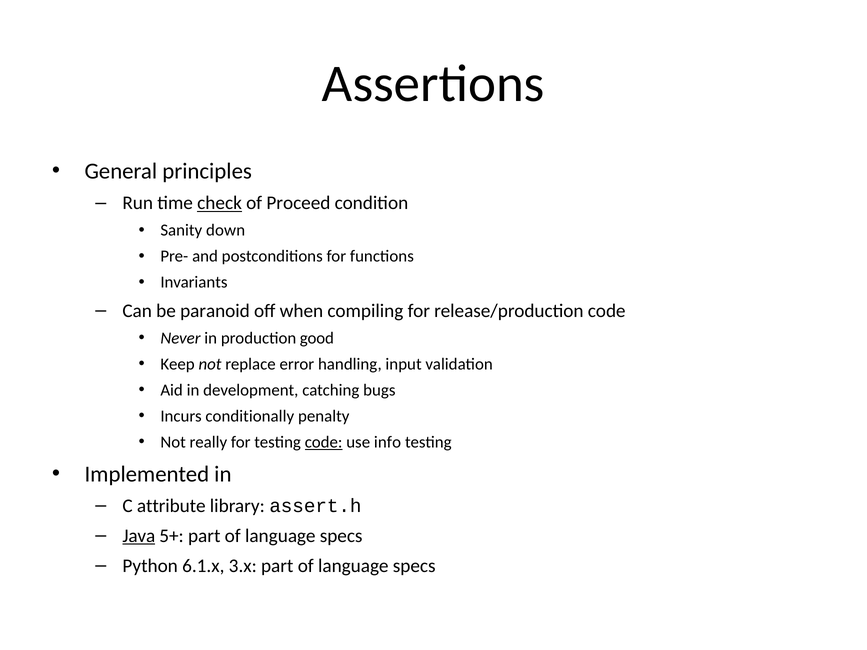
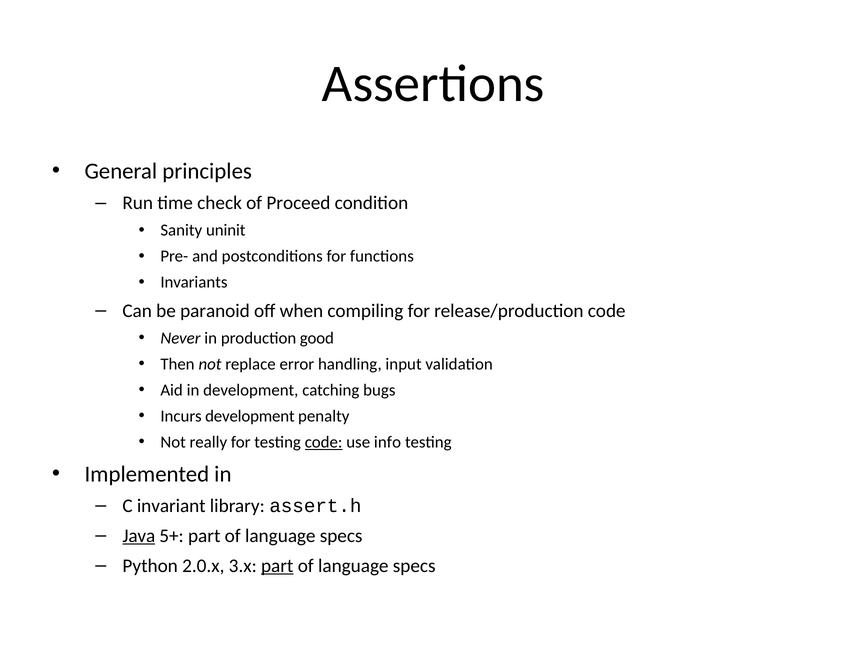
check underline: present -> none (220, 203)
down: down -> uninit (226, 230)
Keep: Keep -> Then (177, 364)
Incurs conditionally: conditionally -> development (250, 416)
attribute: attribute -> invariant (171, 506)
6.1.x: 6.1.x -> 2.0.x (203, 566)
part underline: none -> present (277, 566)
